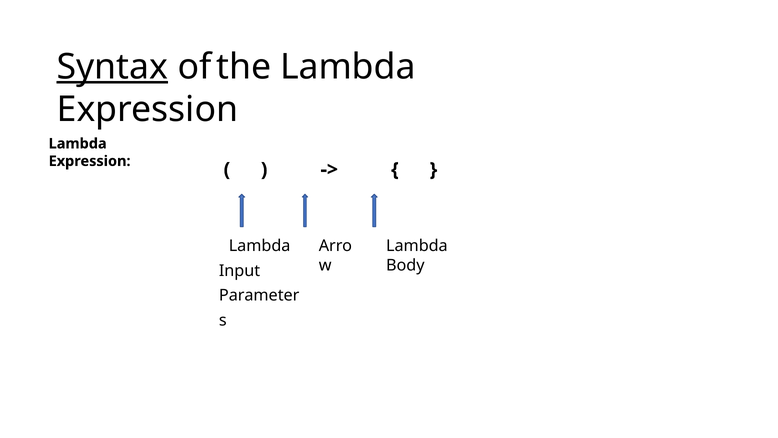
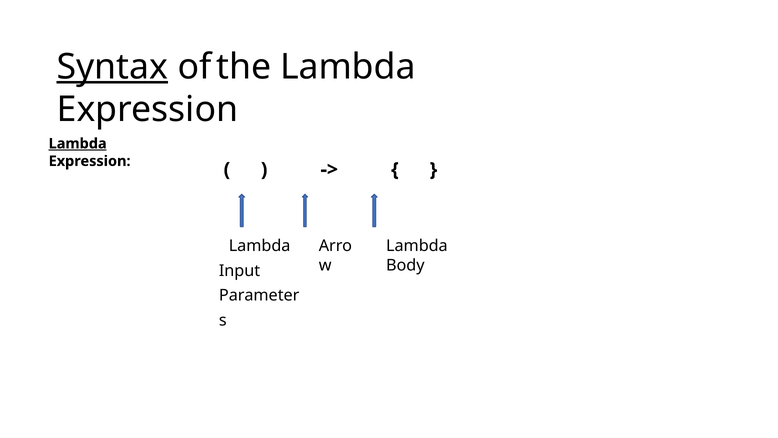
Lambda underline: none -> present (78, 143)
